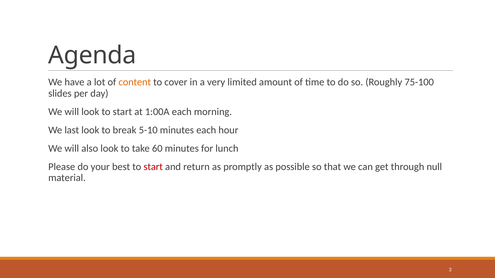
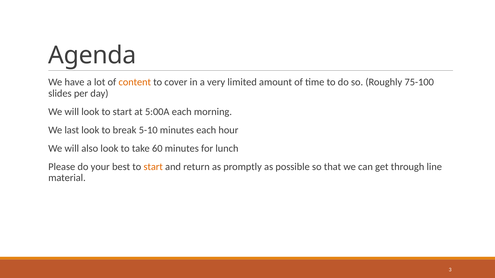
1:00A: 1:00A -> 5:00A (157, 112)
start colour: red -> orange (153, 167)
null: null -> line (434, 167)
